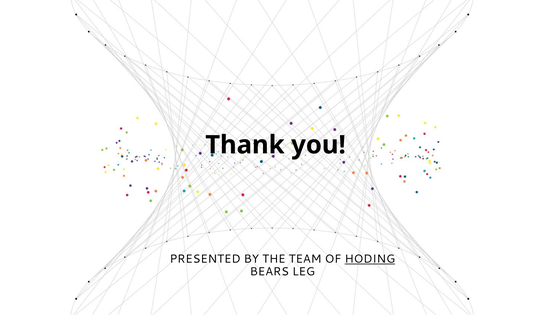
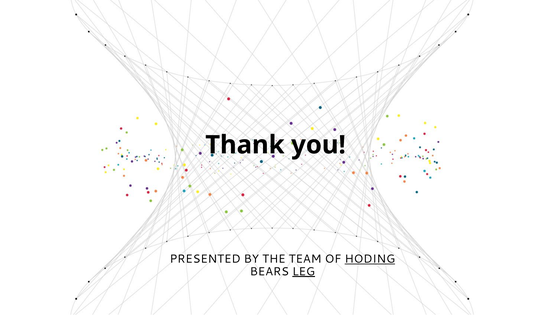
LEG underline: none -> present (304, 271)
